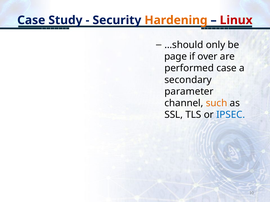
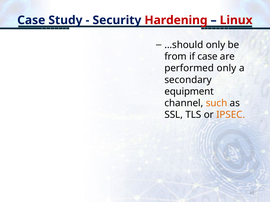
Hardening colour: orange -> red (176, 20)
page: page -> from (176, 57)
if over: over -> case (208, 57)
performed case: case -> only (226, 68)
parameter: parameter -> equipment (189, 92)
IPSEC colour: blue -> orange (231, 115)
